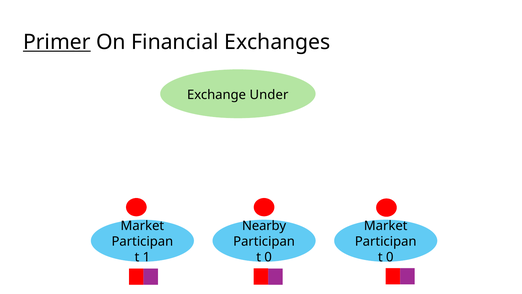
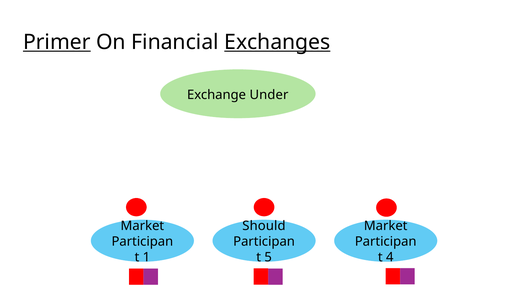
Exchanges underline: none -> present (277, 42)
Nearby: Nearby -> Should (264, 226)
0: 0 -> 5 (268, 257)
0: 0 -> 4 (390, 257)
